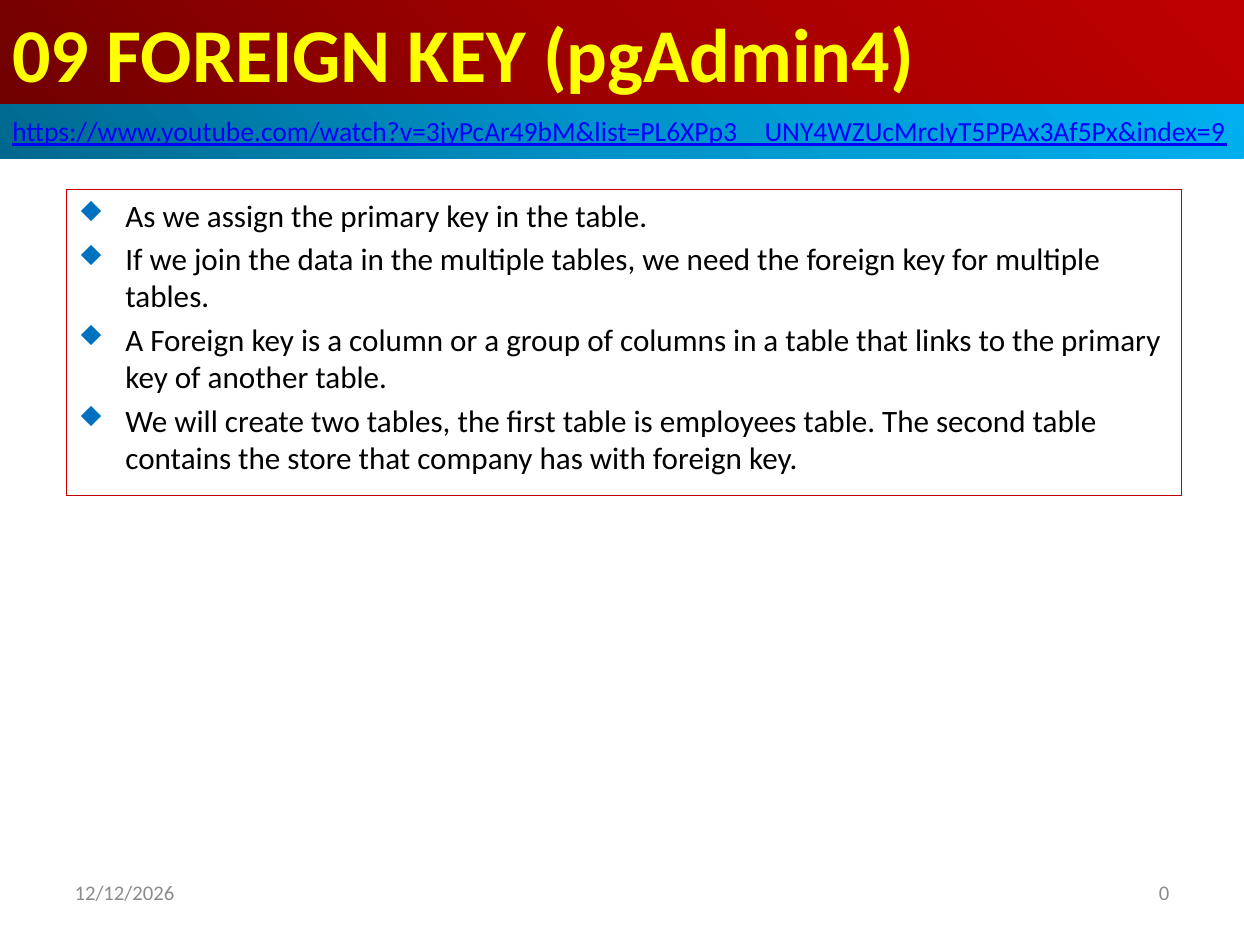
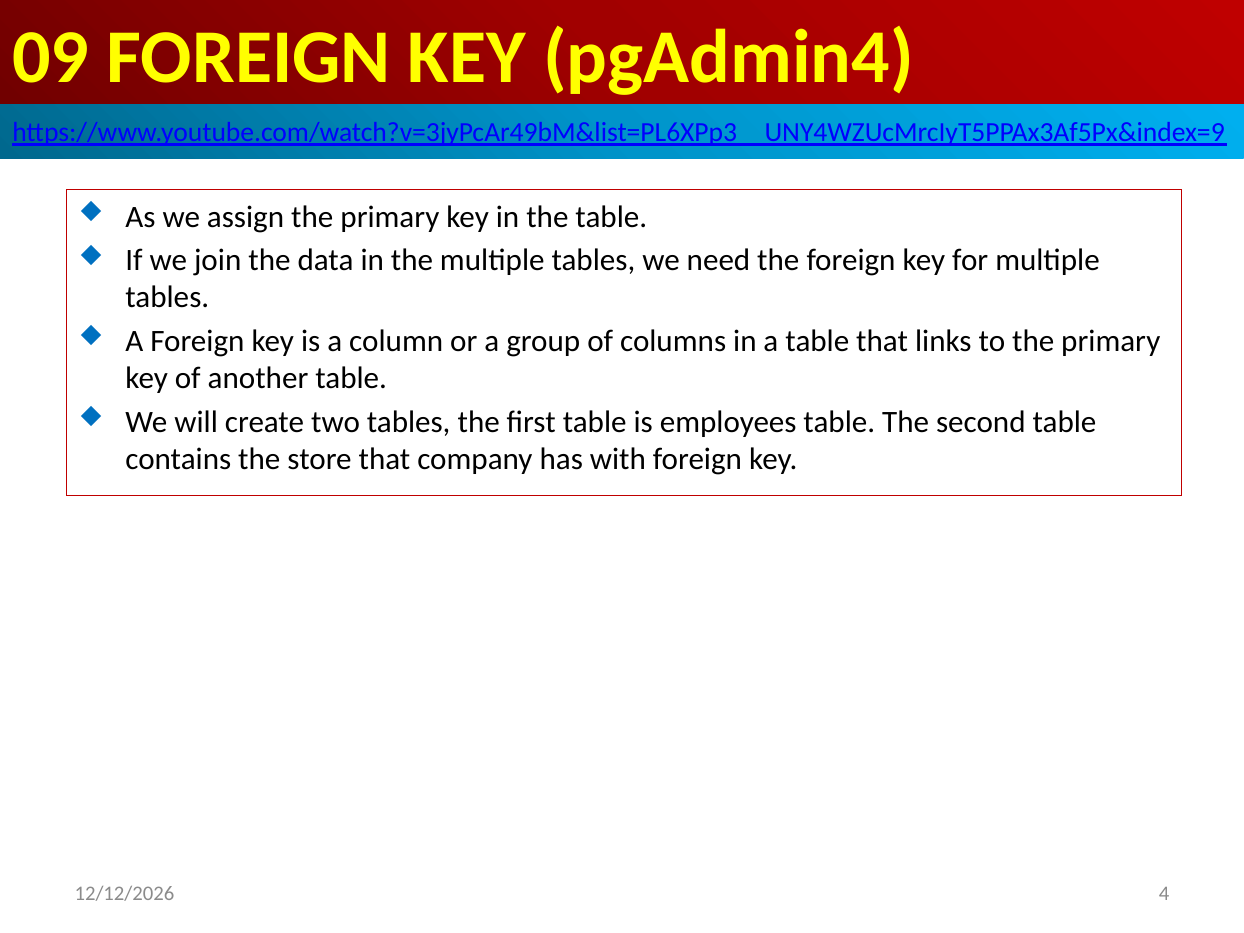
0: 0 -> 4 (1164, 893)
